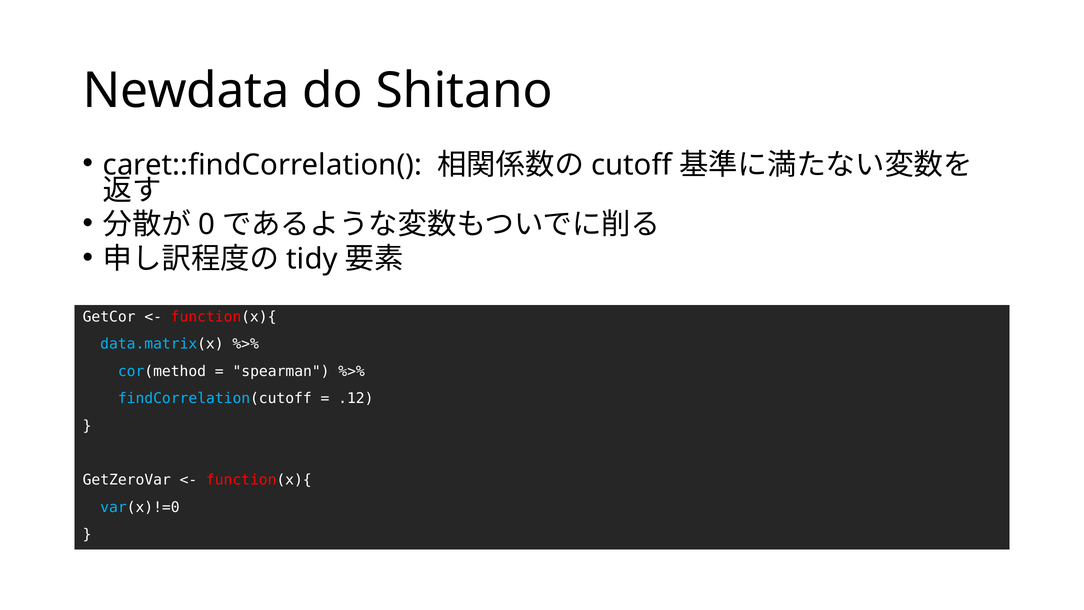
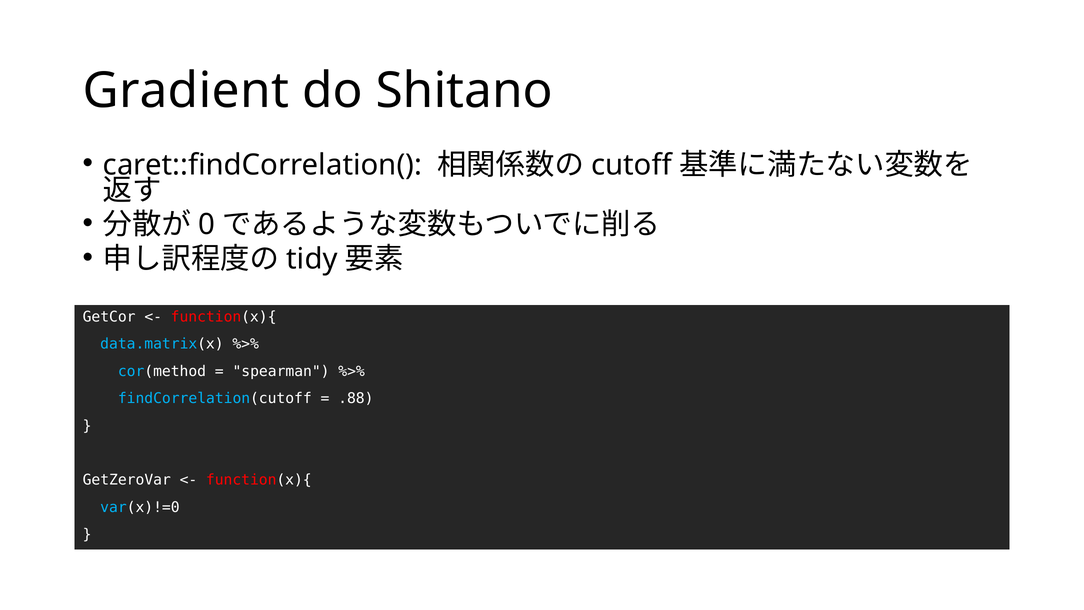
Newdata: Newdata -> Gradient (186, 91)
.12: .12 -> .88 (356, 398)
